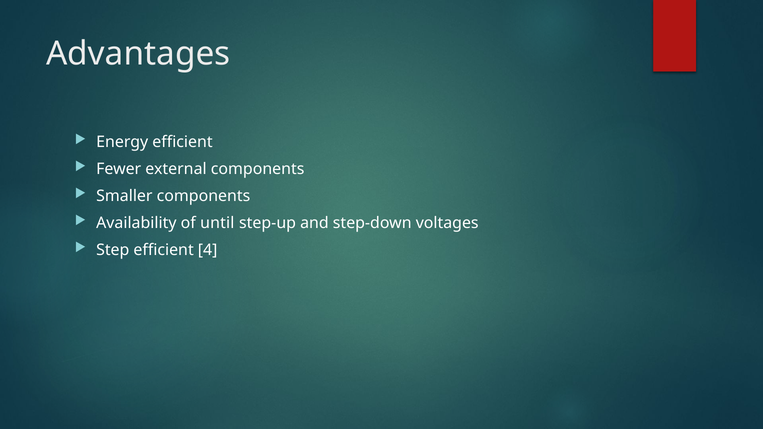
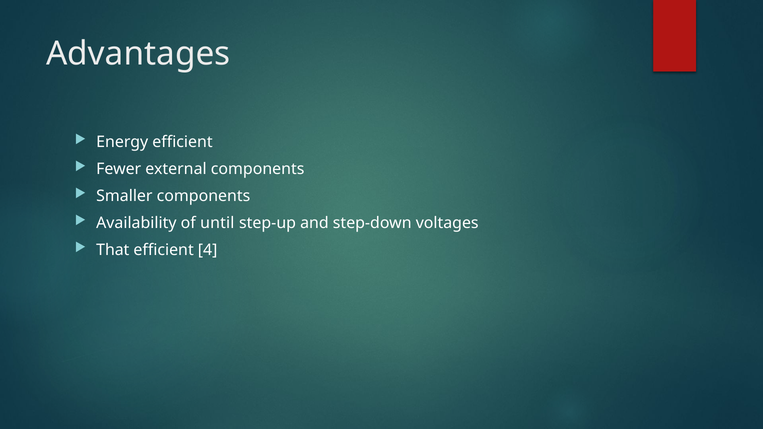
Step: Step -> That (113, 250)
